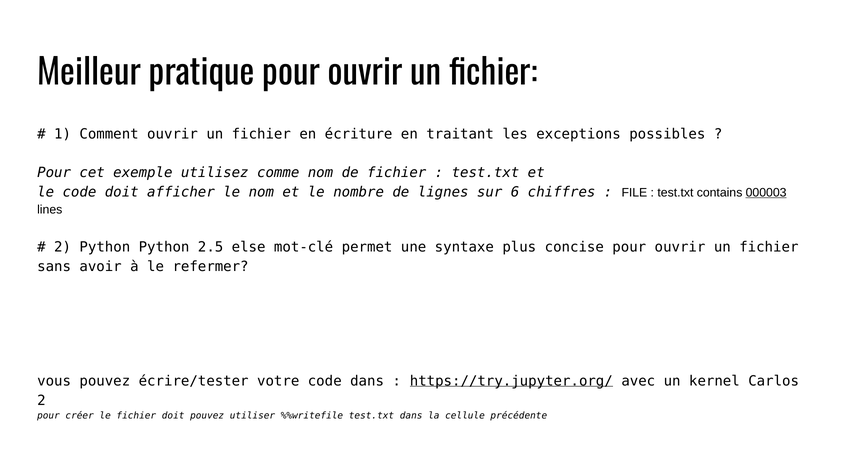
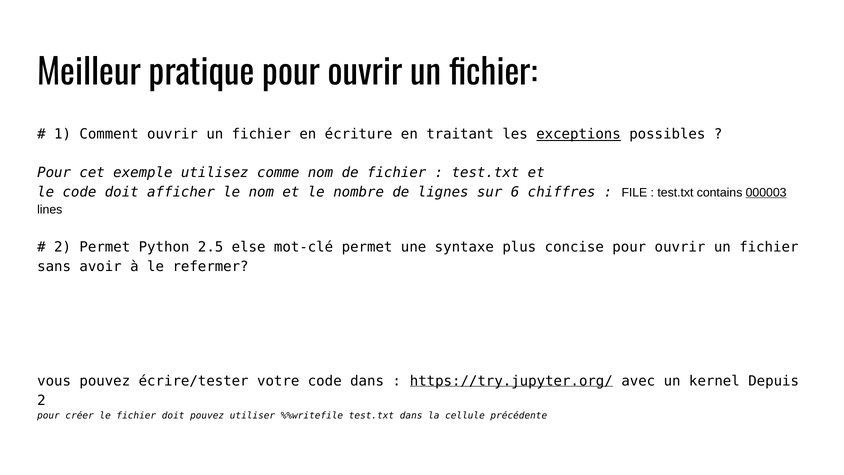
exceptions underline: none -> present (579, 134)
2 Python: Python -> Permet (105, 247)
Carlos: Carlos -> Depuis (774, 381)
